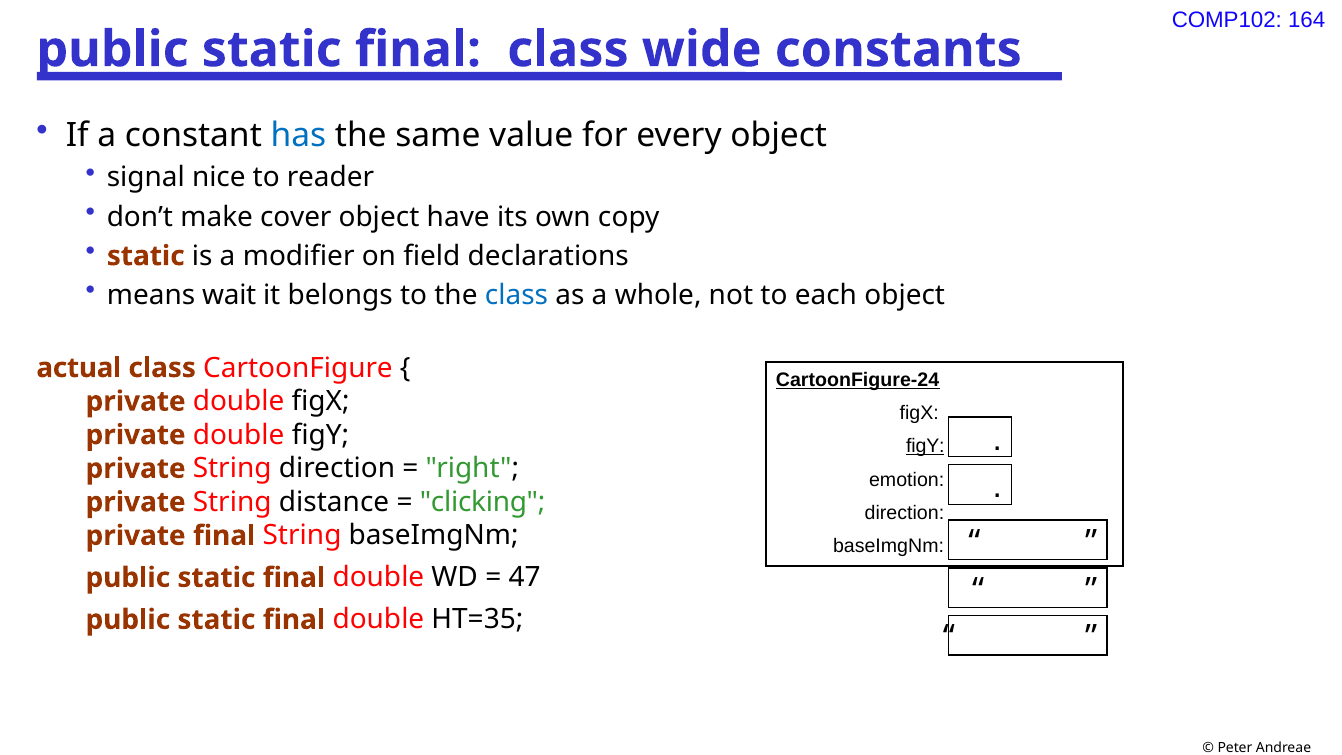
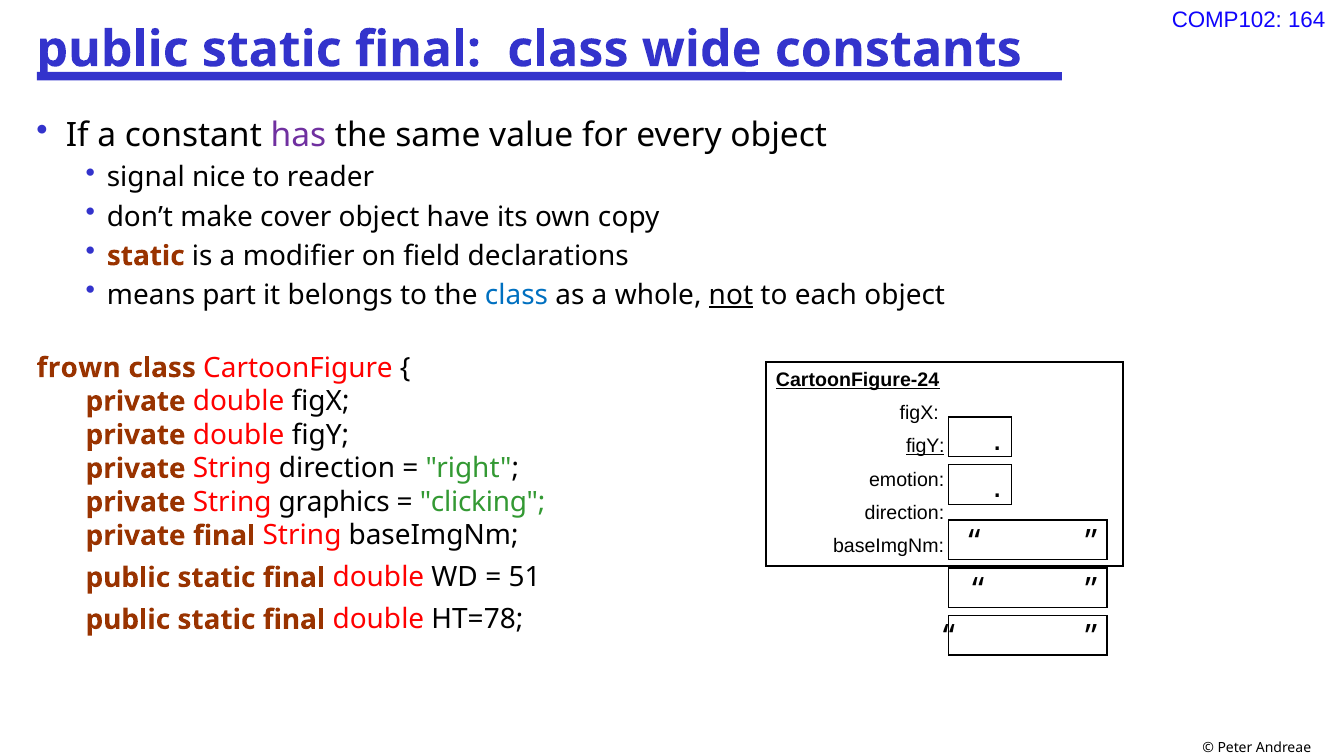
has colour: blue -> purple (298, 136)
wait: wait -> part (229, 295)
not underline: none -> present (731, 295)
actual: actual -> frown (79, 368)
distance: distance -> graphics (334, 502)
47: 47 -> 51 (525, 578)
HT=35: HT=35 -> HT=78 (477, 620)
